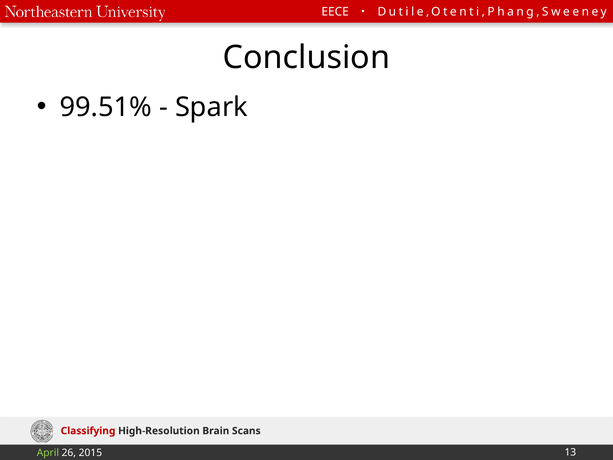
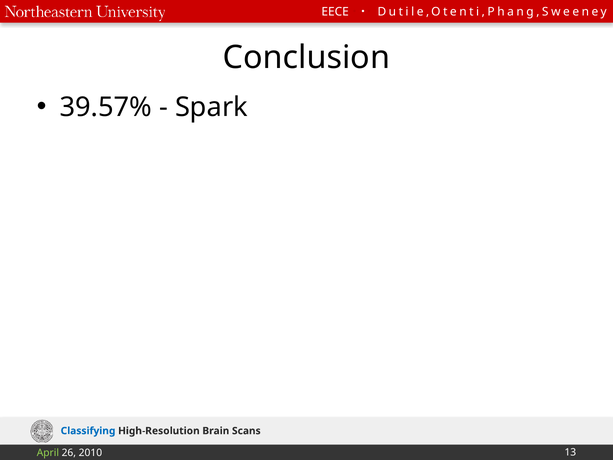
99.51%: 99.51% -> 39.57% (106, 107)
Classifying colour: red -> blue (88, 431)
2015: 2015 -> 2010 (90, 453)
